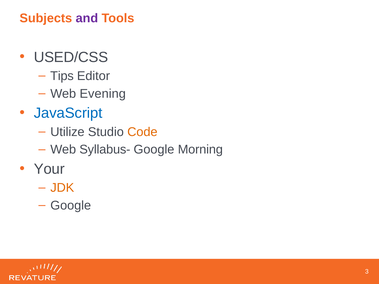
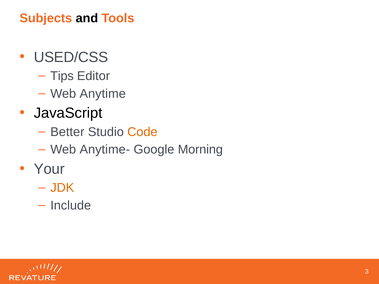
and colour: purple -> black (87, 18)
Evening: Evening -> Anytime (103, 94)
JavaScript colour: blue -> black (68, 113)
Utilize: Utilize -> Better (67, 132)
Syllabus-: Syllabus- -> Anytime- (105, 150)
Google: Google -> Include (71, 206)
